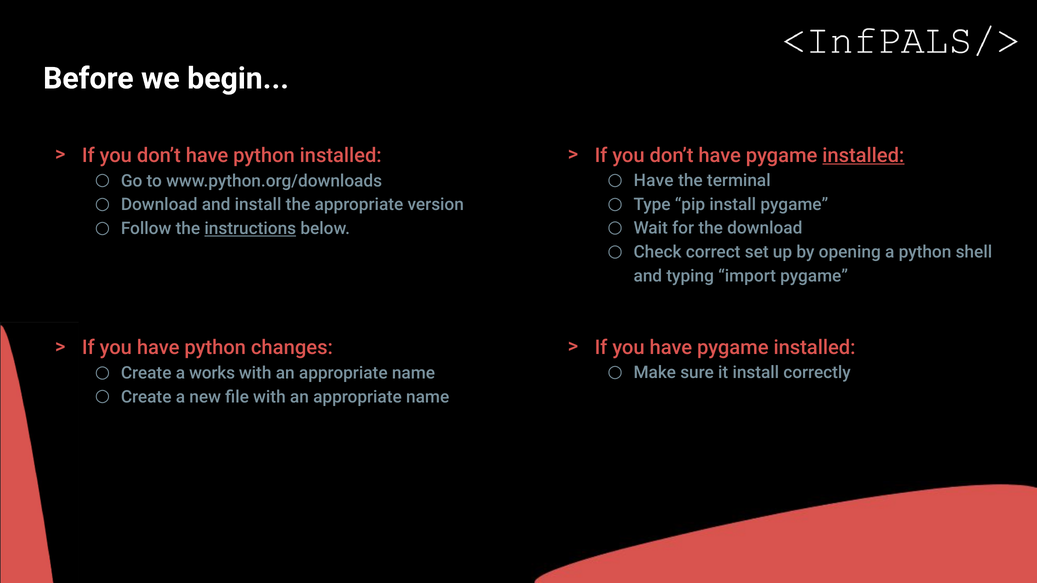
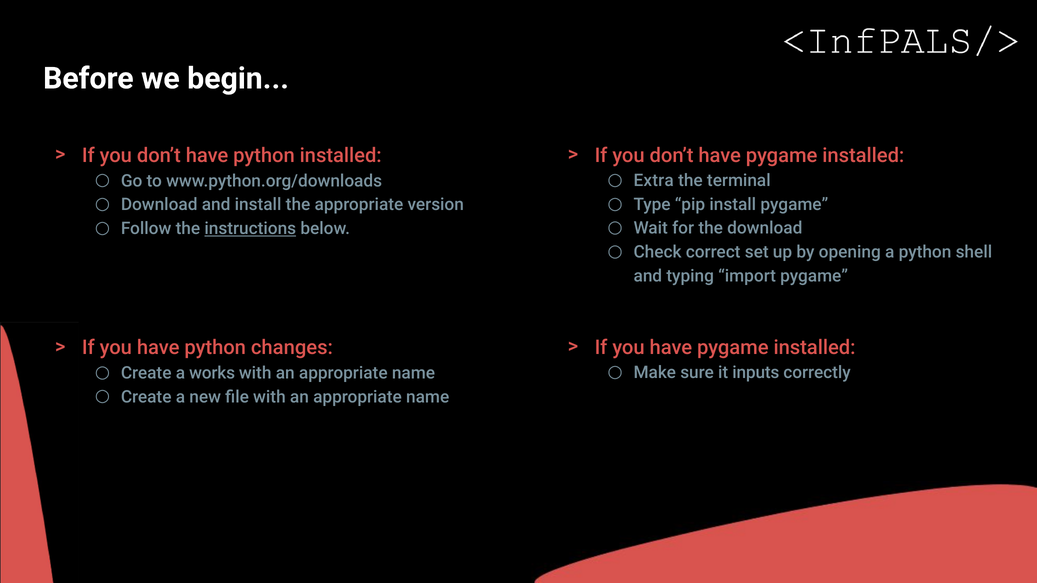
installed underline: present -> none (863, 155)
Have: Have -> Extra (654, 181)
it install: install -> inputs (756, 373)
